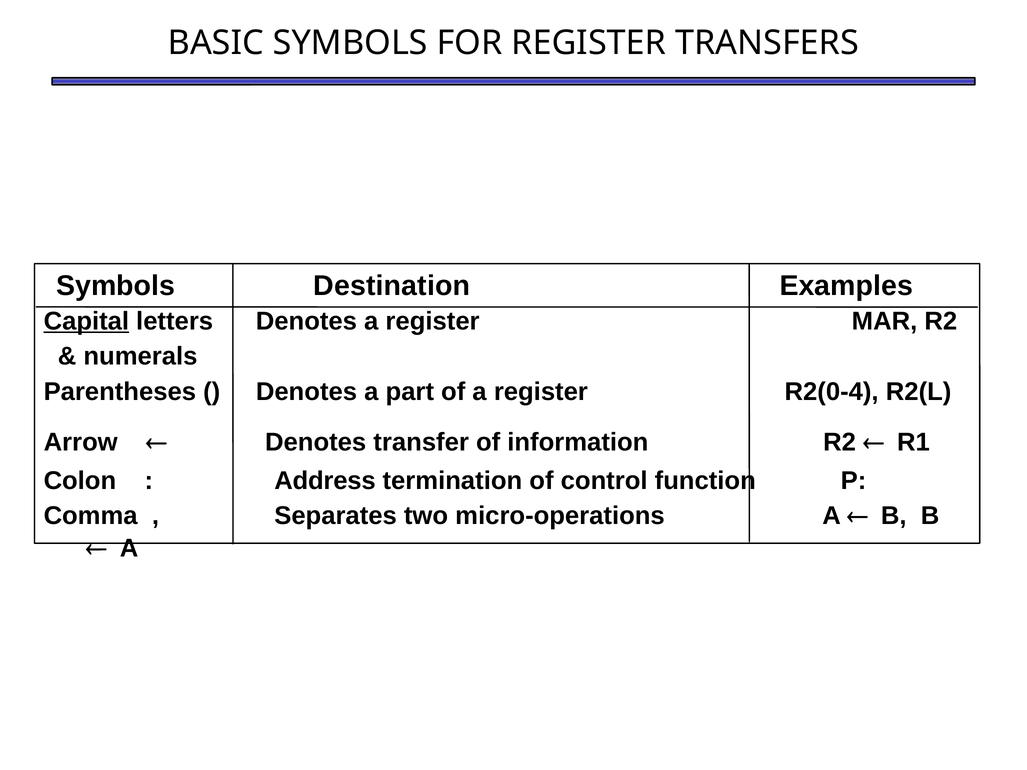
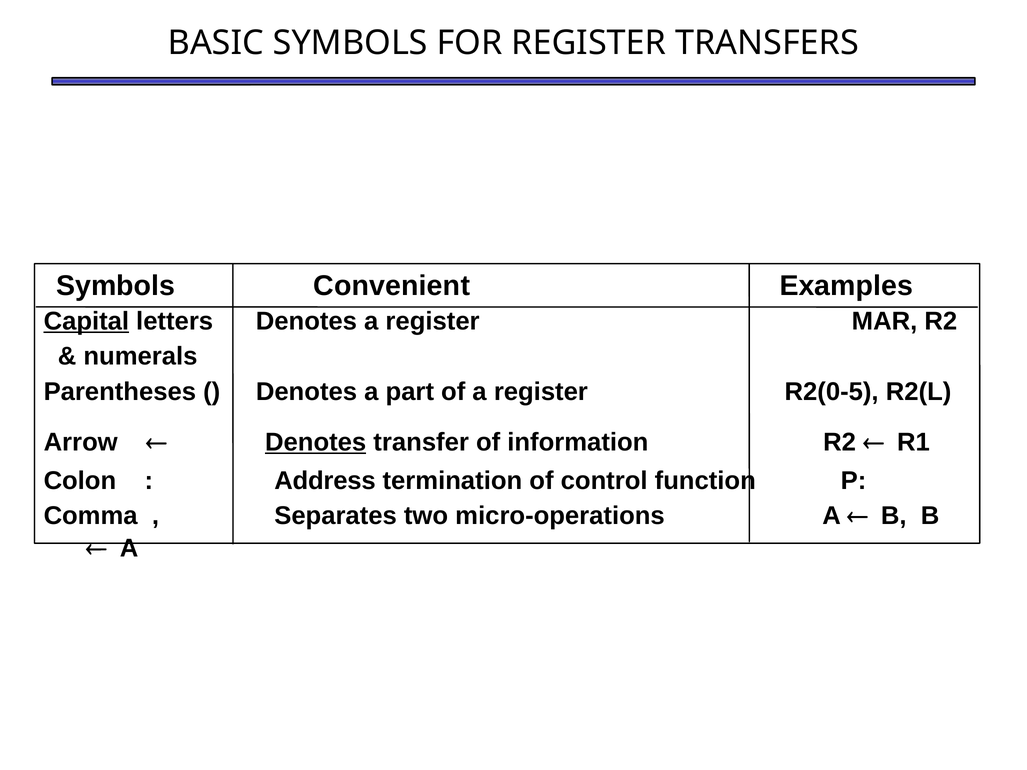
Destination: Destination -> Convenient (392, 286)
R2(0-4: R2(0-4 -> R2(0-5 (832, 392)
Denotes underline: none -> present (316, 442)
